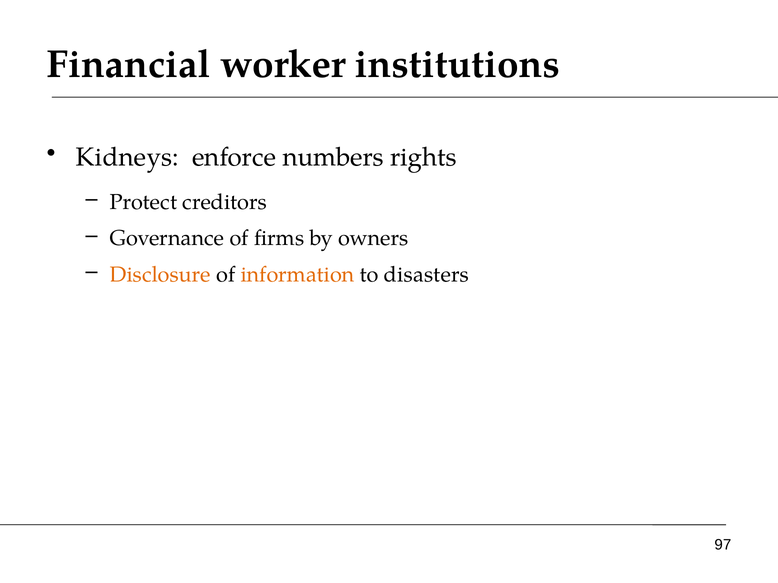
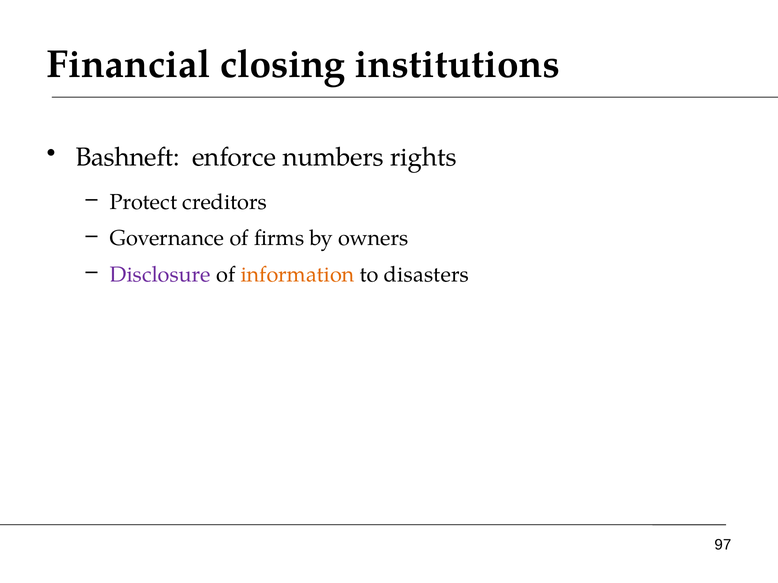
worker: worker -> closing (283, 64)
Kidneys: Kidneys -> Bashneft (128, 157)
Disclosure colour: orange -> purple (160, 275)
